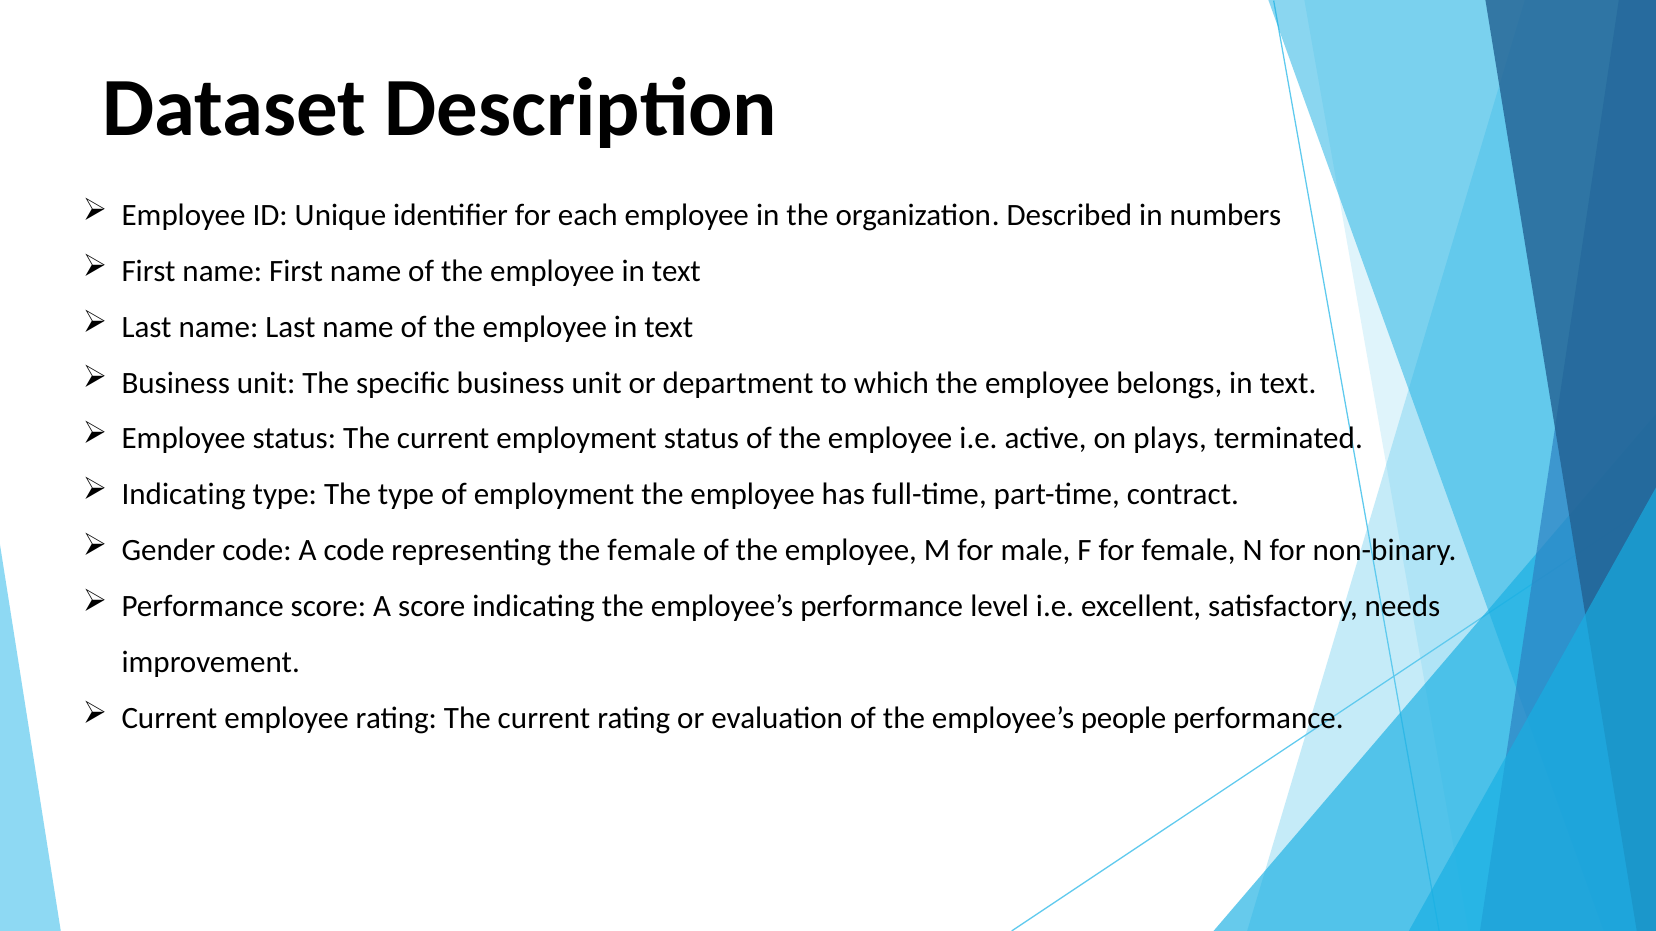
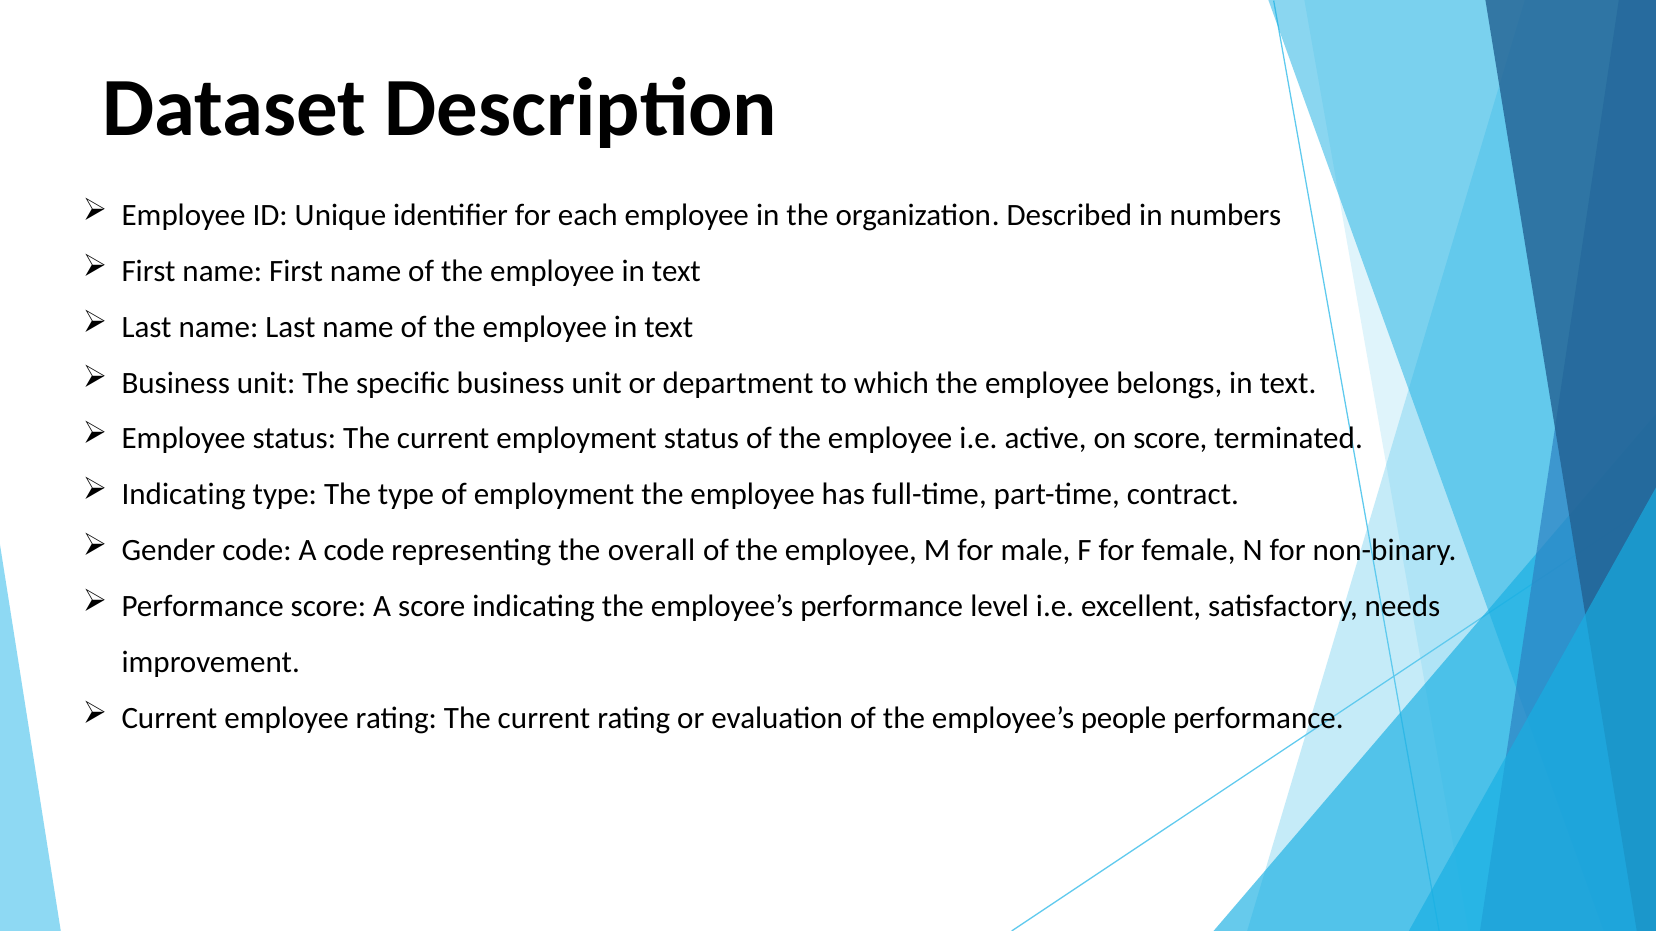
on plays: plays -> score (1170, 439)
the female: female -> overall (652, 551)
